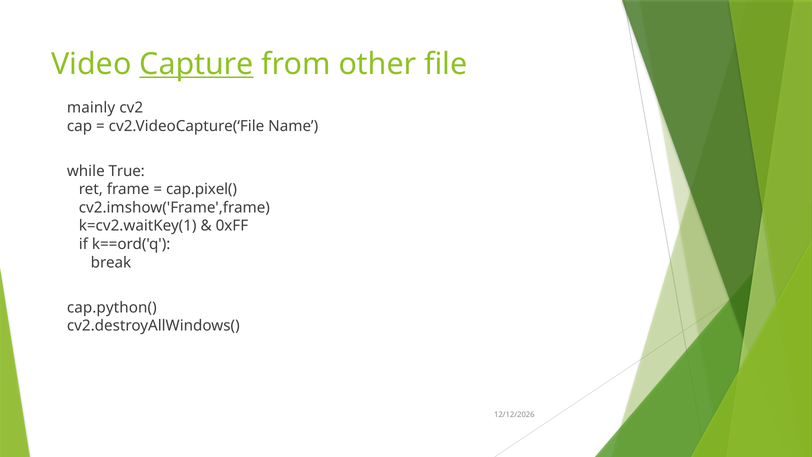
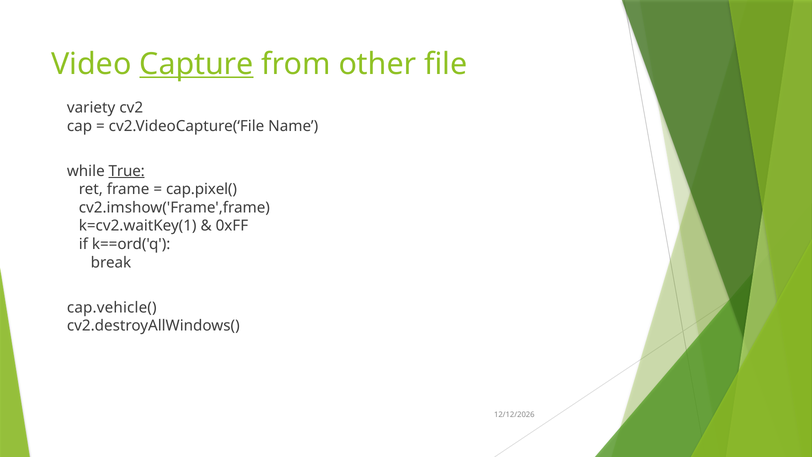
mainly: mainly -> variety (91, 108)
True underline: none -> present (127, 171)
cap.python(: cap.python( -> cap.vehicle( (112, 307)
